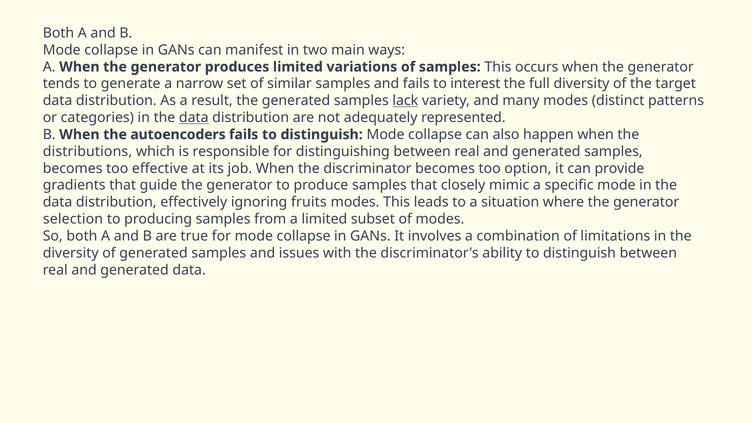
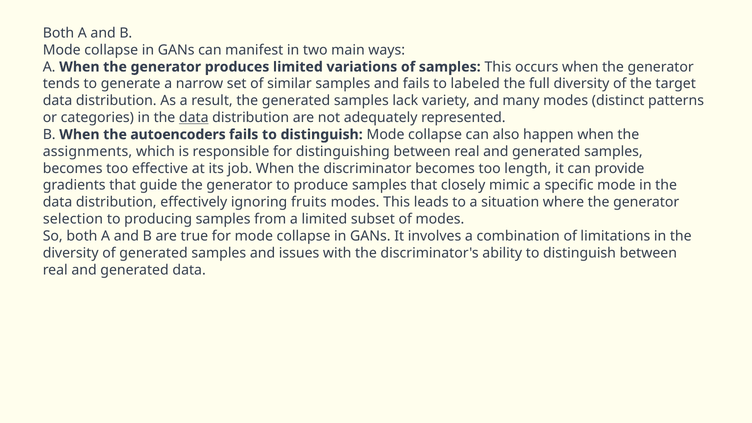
interest: interest -> labeled (475, 84)
lack underline: present -> none (405, 101)
distributions: distributions -> assignments (88, 151)
option: option -> length (528, 168)
